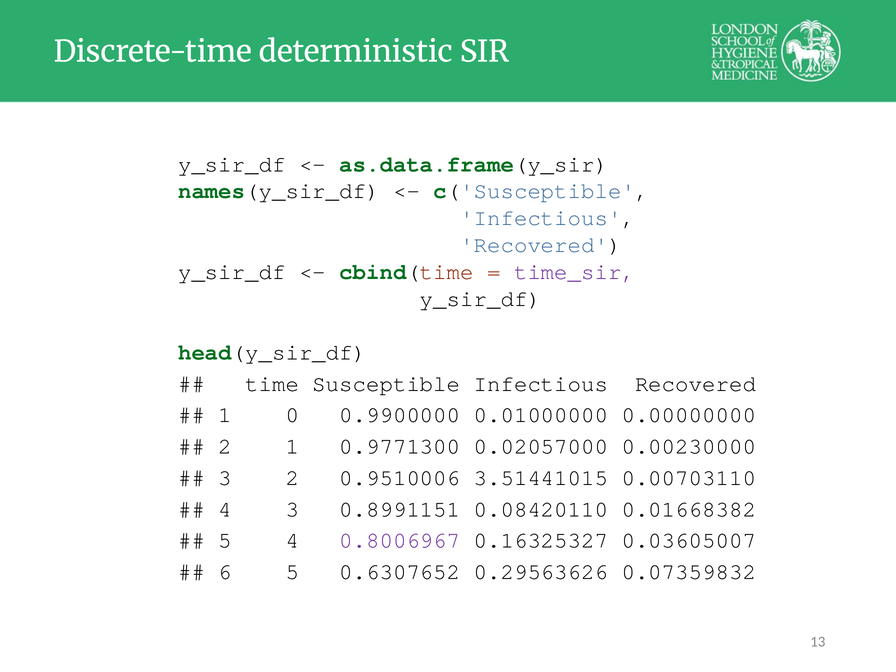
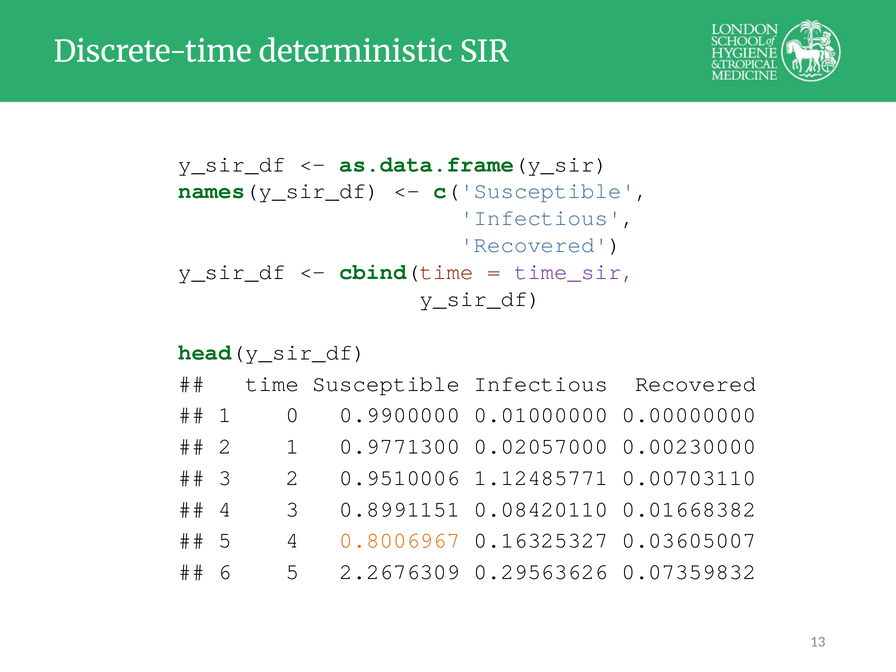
3.51441015: 3.51441015 -> 1.12485771 (541, 478)
0.8006967 colour: purple -> orange (400, 541)
0.6307652: 0.6307652 -> 2.2676309 (400, 572)
